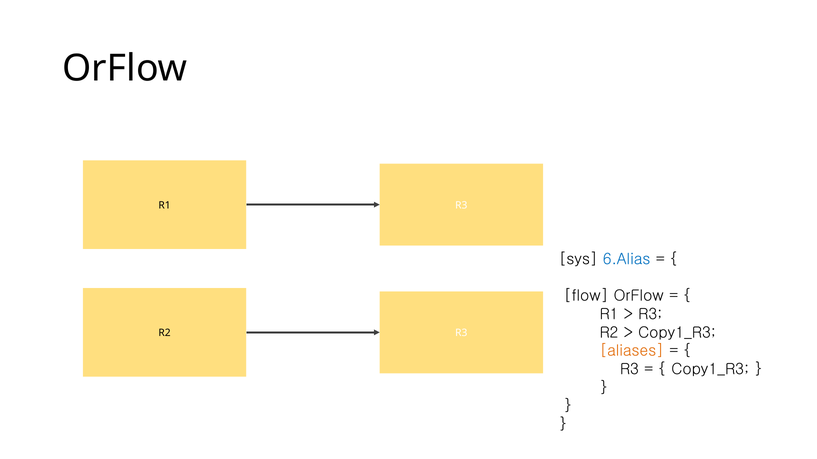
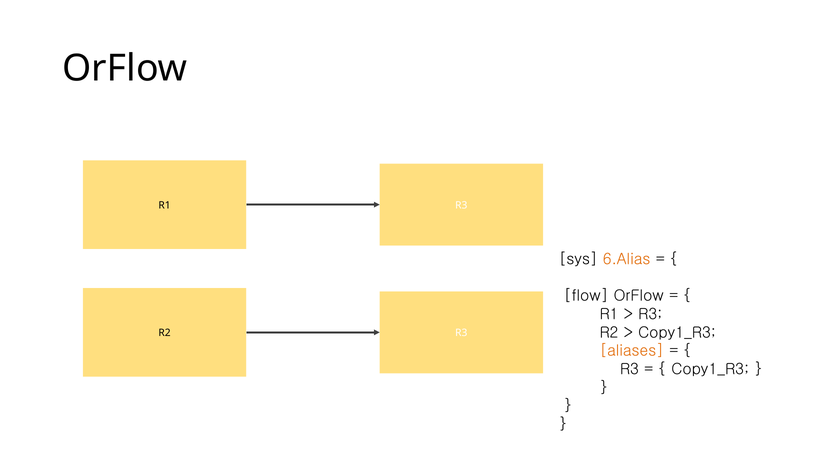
6.Alias colour: blue -> orange (627, 259)
